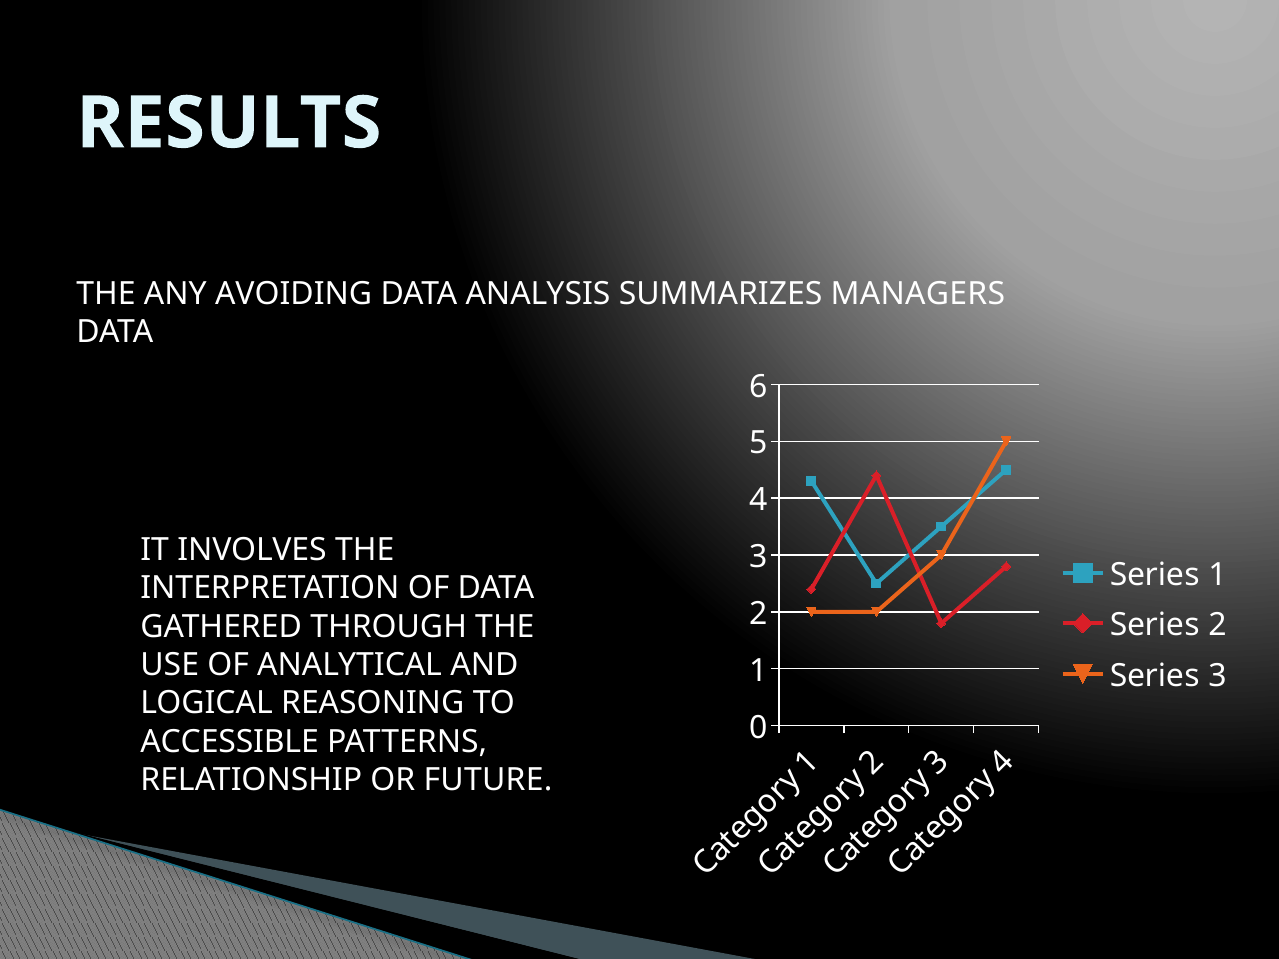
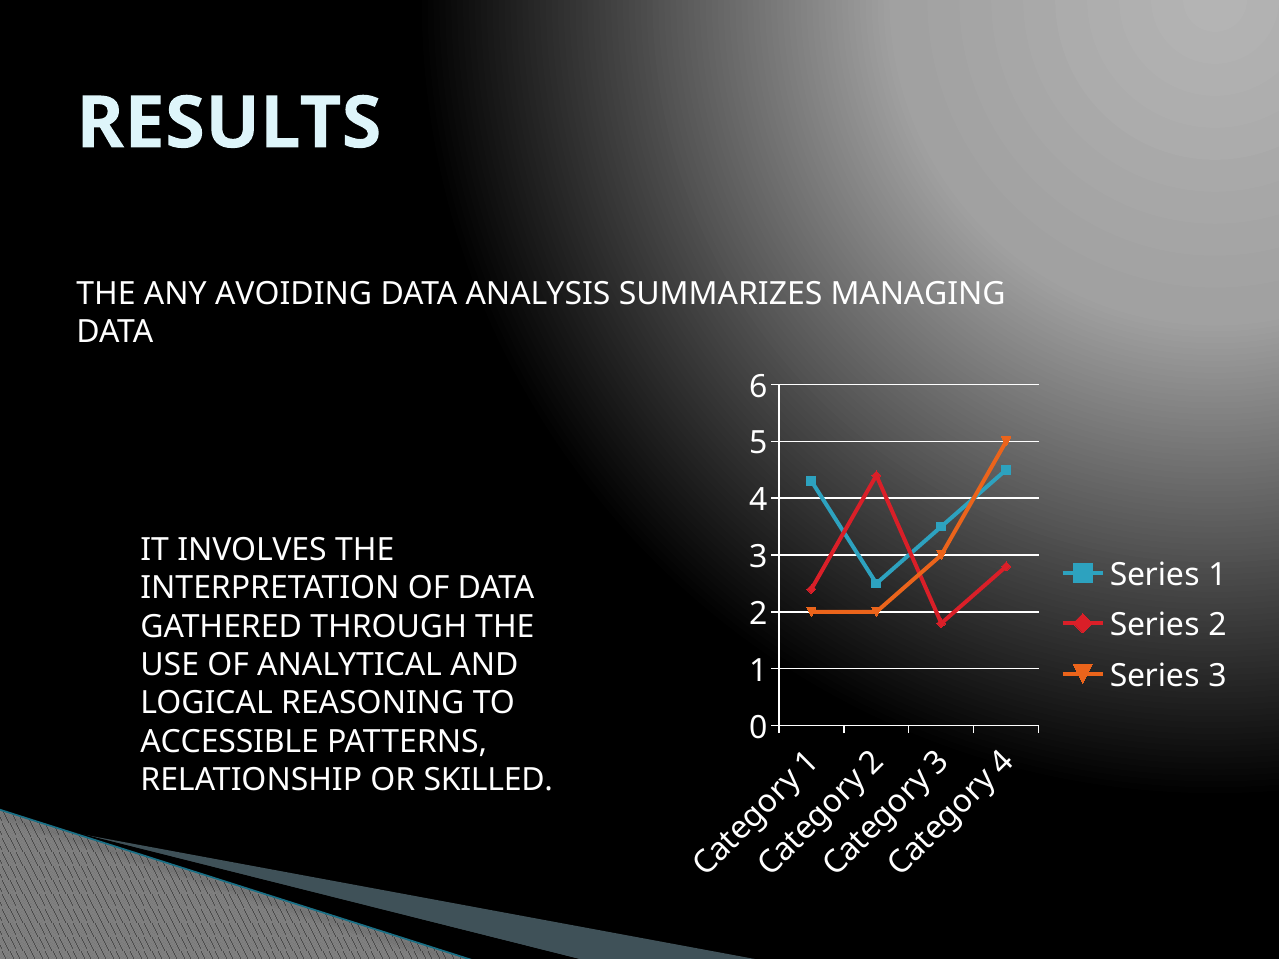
MANAGERS: MANAGERS -> MANAGING (918, 294)
FUTURE: FUTURE -> SKILLED (488, 780)
